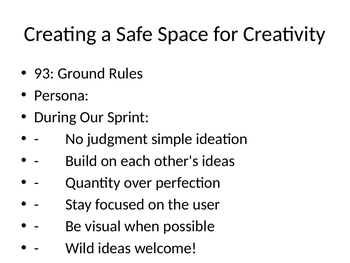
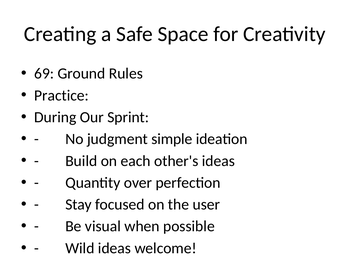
93: 93 -> 69 (44, 73)
Persona: Persona -> Practice (61, 95)
